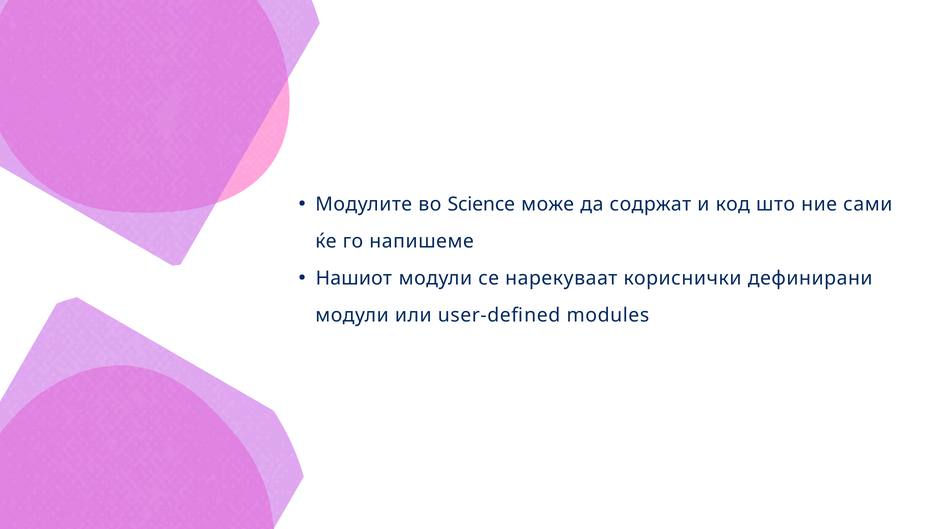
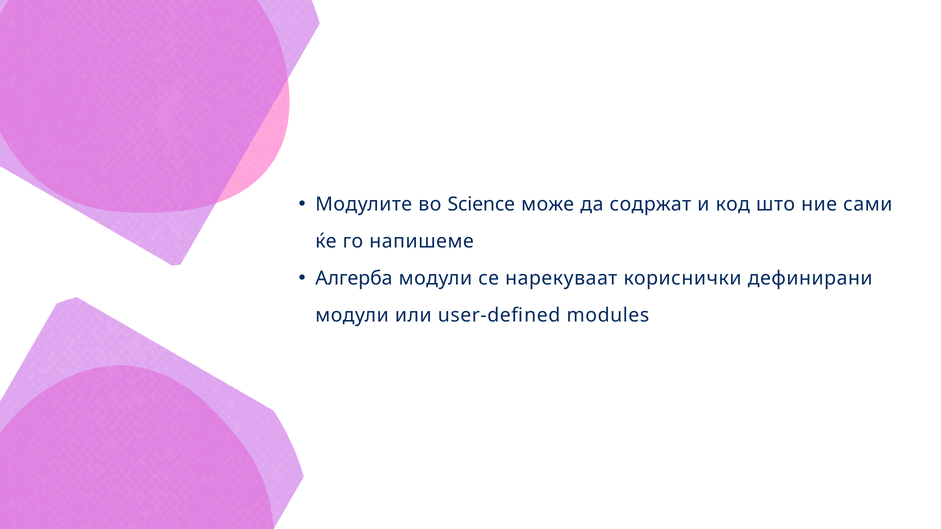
Нашиот: Нашиот -> Алгерба (354, 279)
